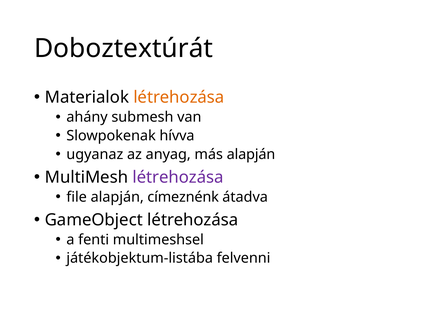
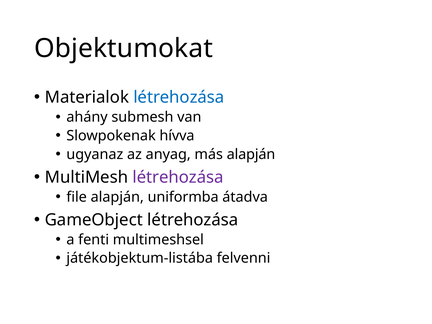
Doboztextúrát: Doboztextúrát -> Objektumokat (123, 48)
létrehozása colour: orange -> blue (179, 97)
címeznénk: címeznénk -> uniformba (183, 197)
